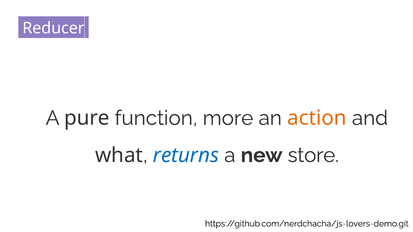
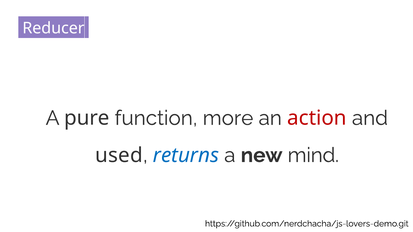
action colour: orange -> red (317, 118)
what: what -> used (119, 155)
store: store -> mind (313, 155)
